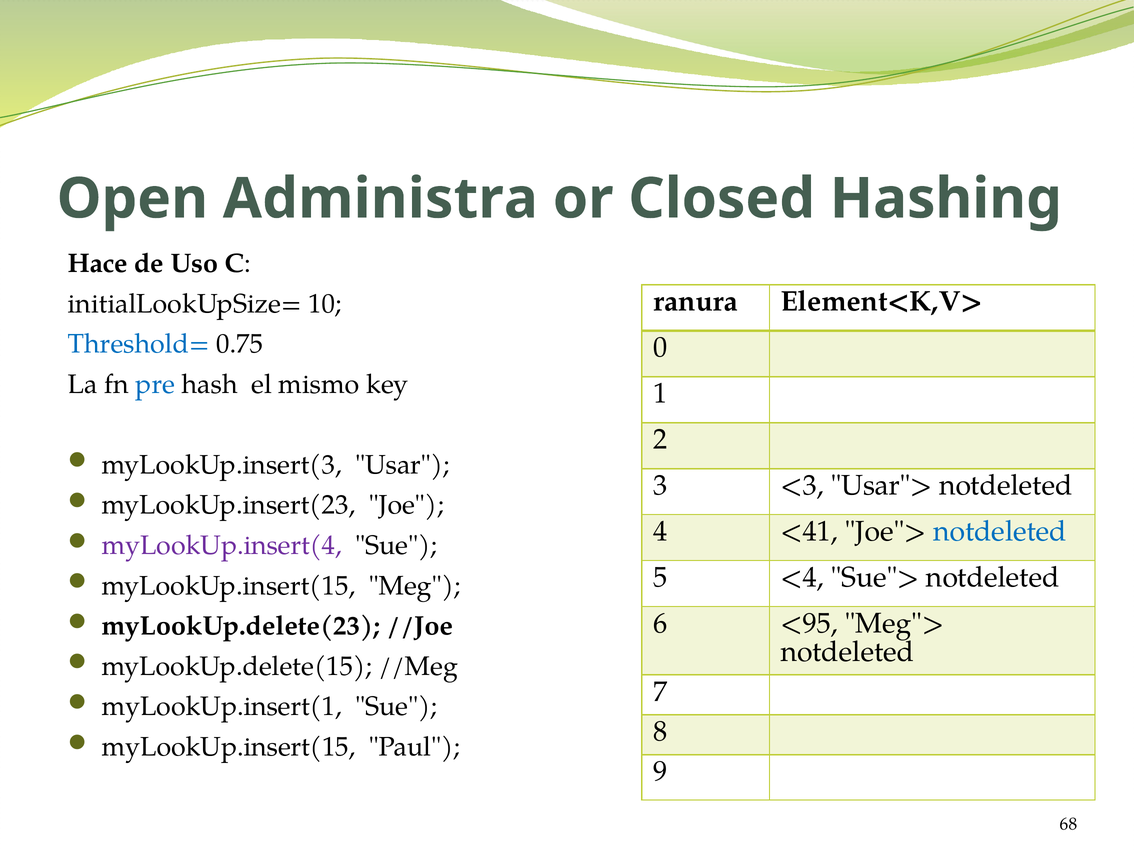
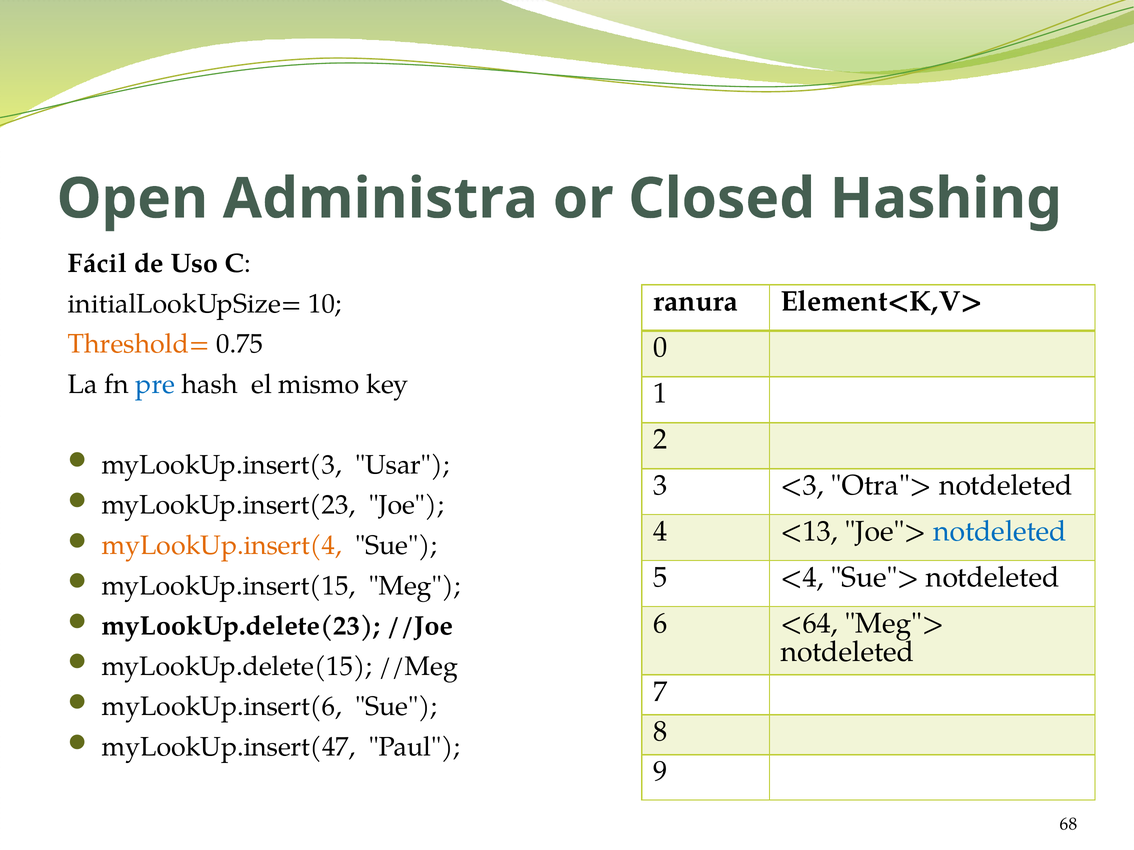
Hace: Hace -> Fácil (97, 264)
Threshold= colour: blue -> orange (139, 344)
Usar">: Usar"> -> Otra"> (881, 486)
<41: <41 -> <13 (809, 532)
myLookUp.insert(4 colour: purple -> orange (222, 546)
<95: <95 -> <64 (809, 624)
myLookUp.insert(1: myLookUp.insert(1 -> myLookUp.insert(6 (222, 707)
myLookUp.insert(15: myLookUp.insert(15 -> myLookUp.insert(47 (229, 747)
